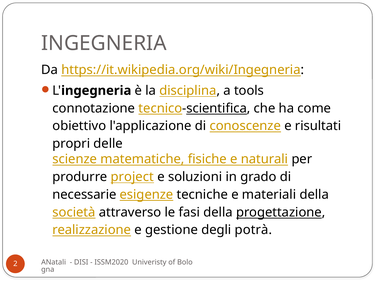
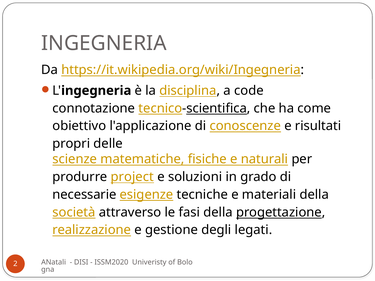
tools: tools -> code (249, 91)
potrà: potrà -> legati (254, 230)
